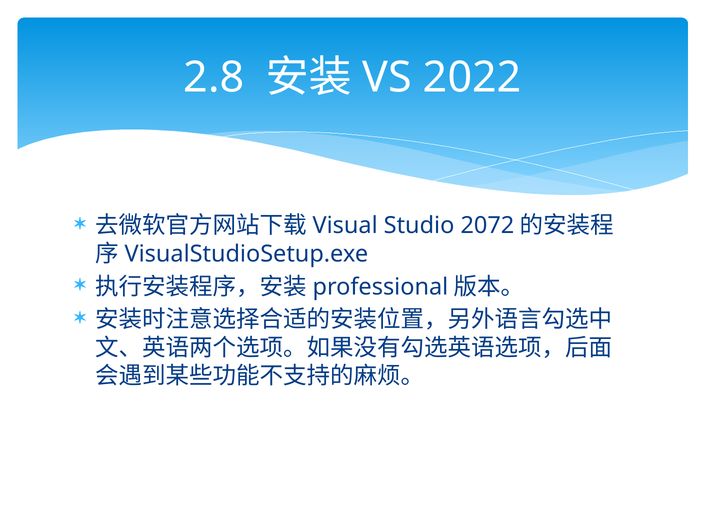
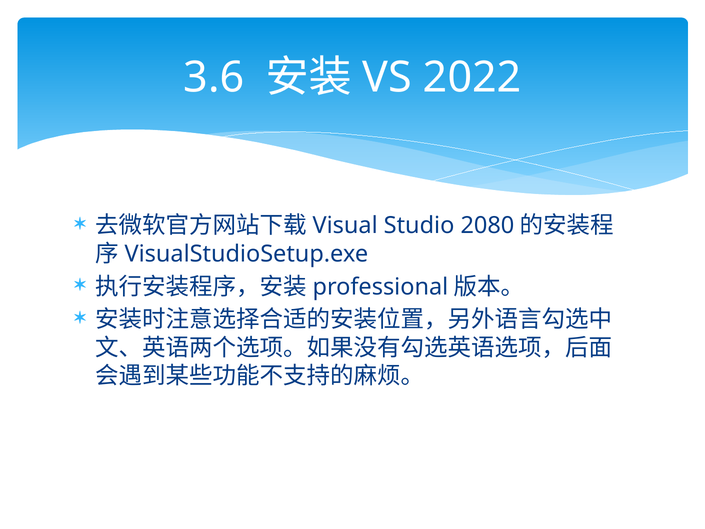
2.8: 2.8 -> 3.6 (214, 77)
2072: 2072 -> 2080 (487, 226)
